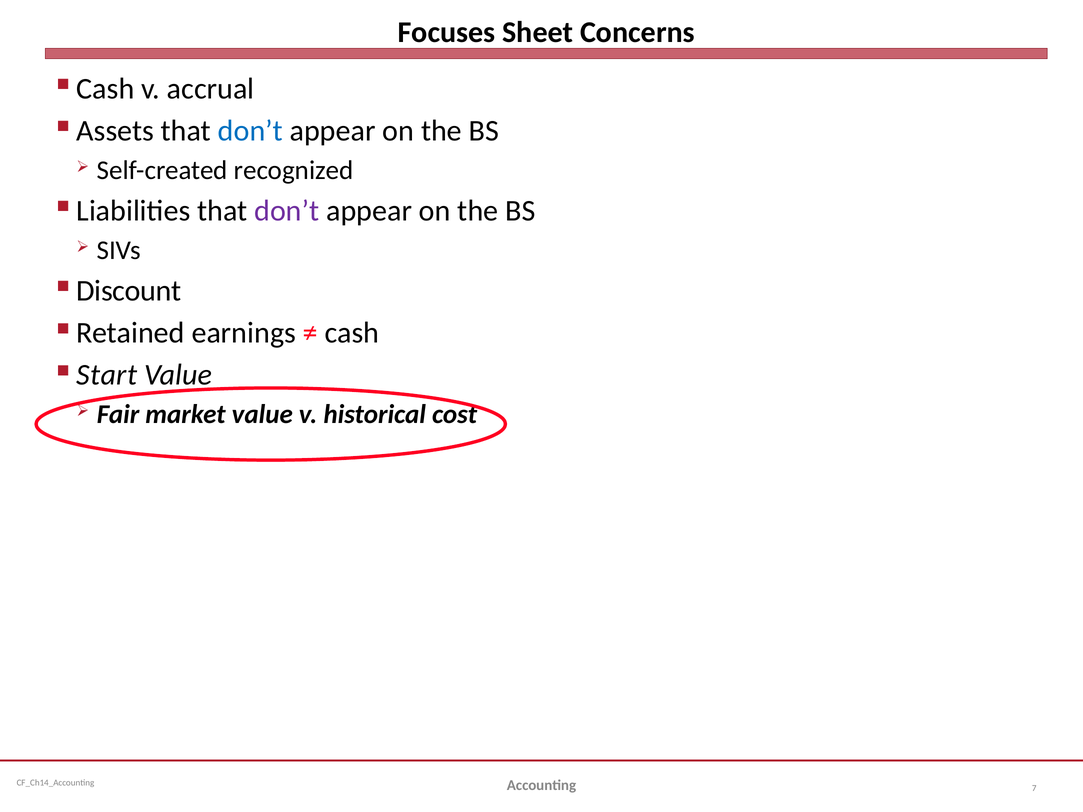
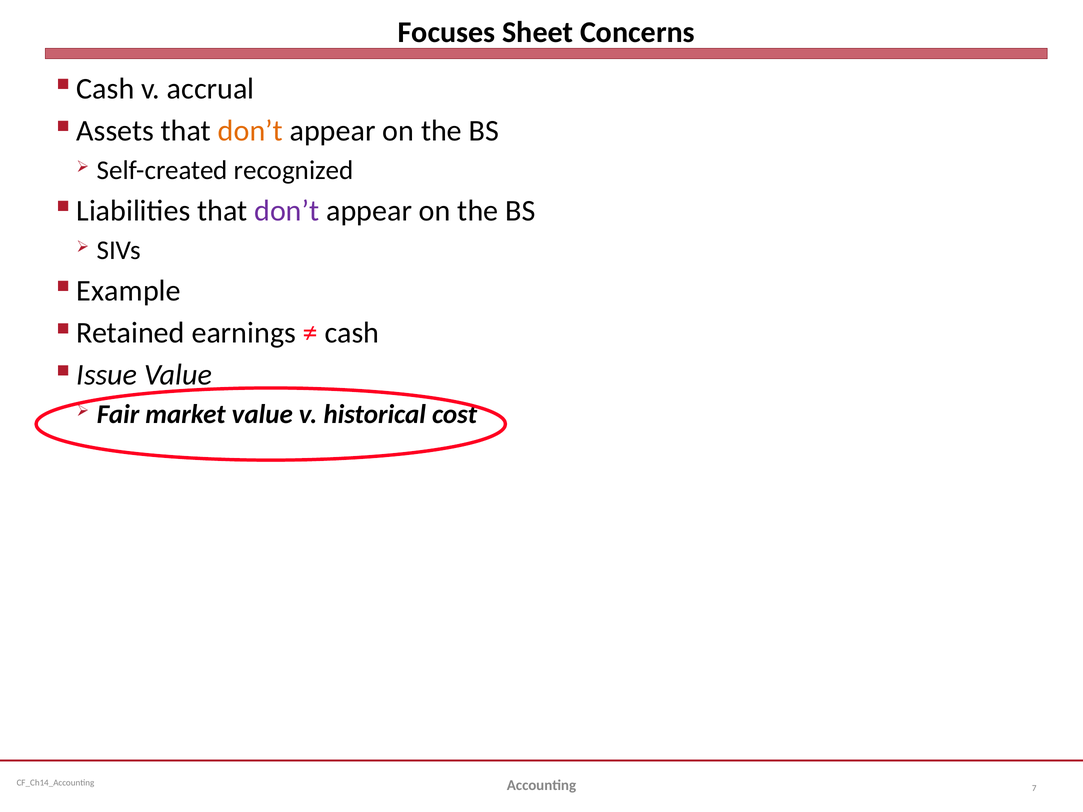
don’t colour: blue -> orange (250, 131)
Discount: Discount -> Example (129, 291)
Start: Start -> Issue (107, 375)
